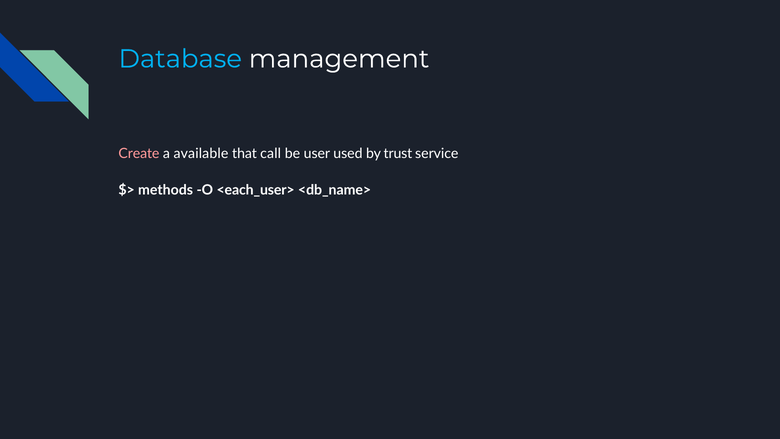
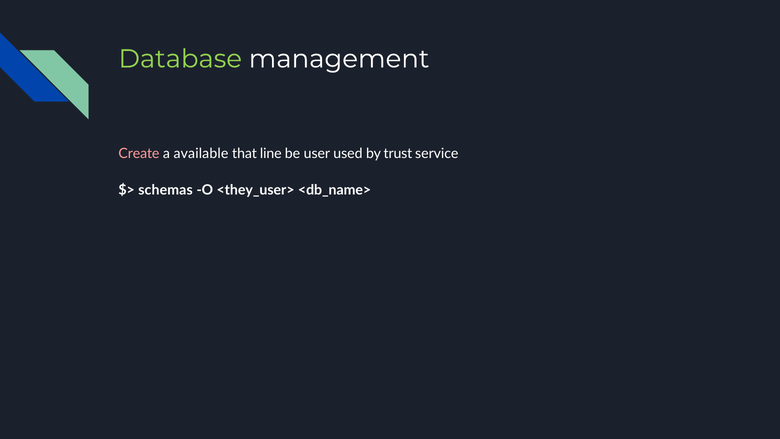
Database colour: light blue -> light green (180, 59)
call: call -> line (271, 153)
methods: methods -> schemas (166, 190)
<each_user>: <each_user> -> <they_user> (256, 190)
